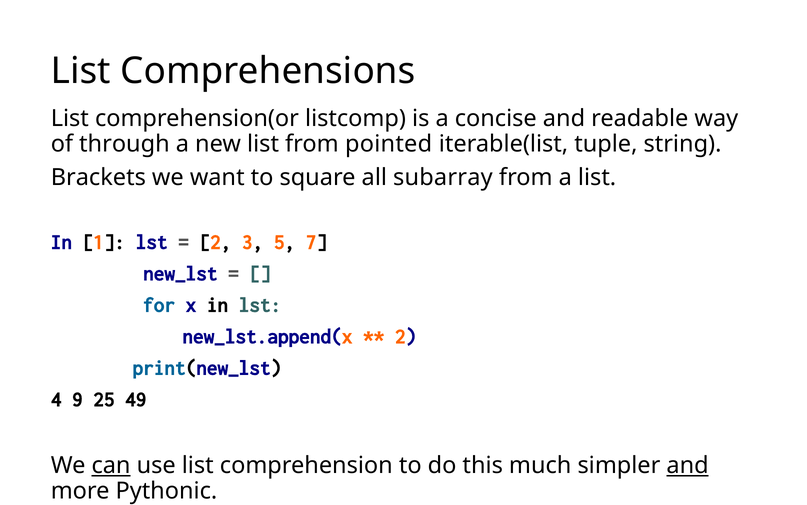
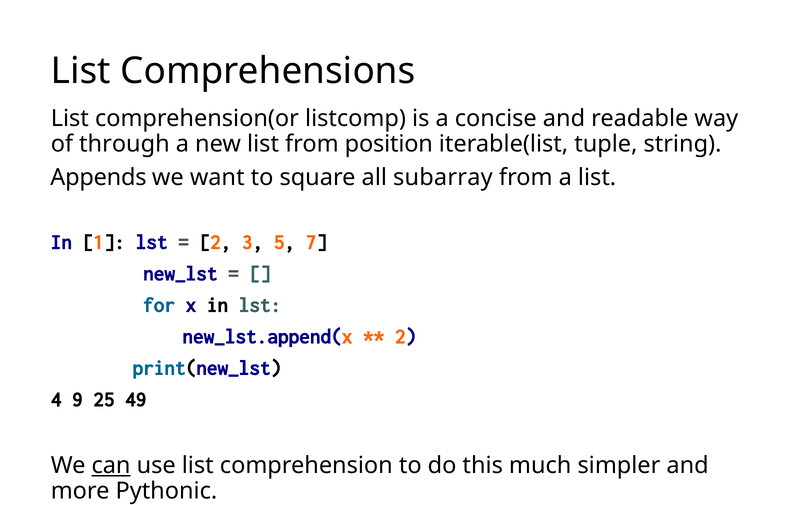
pointed: pointed -> position (389, 144)
Brackets: Brackets -> Appends (98, 177)
and underline: present -> none (688, 465)
